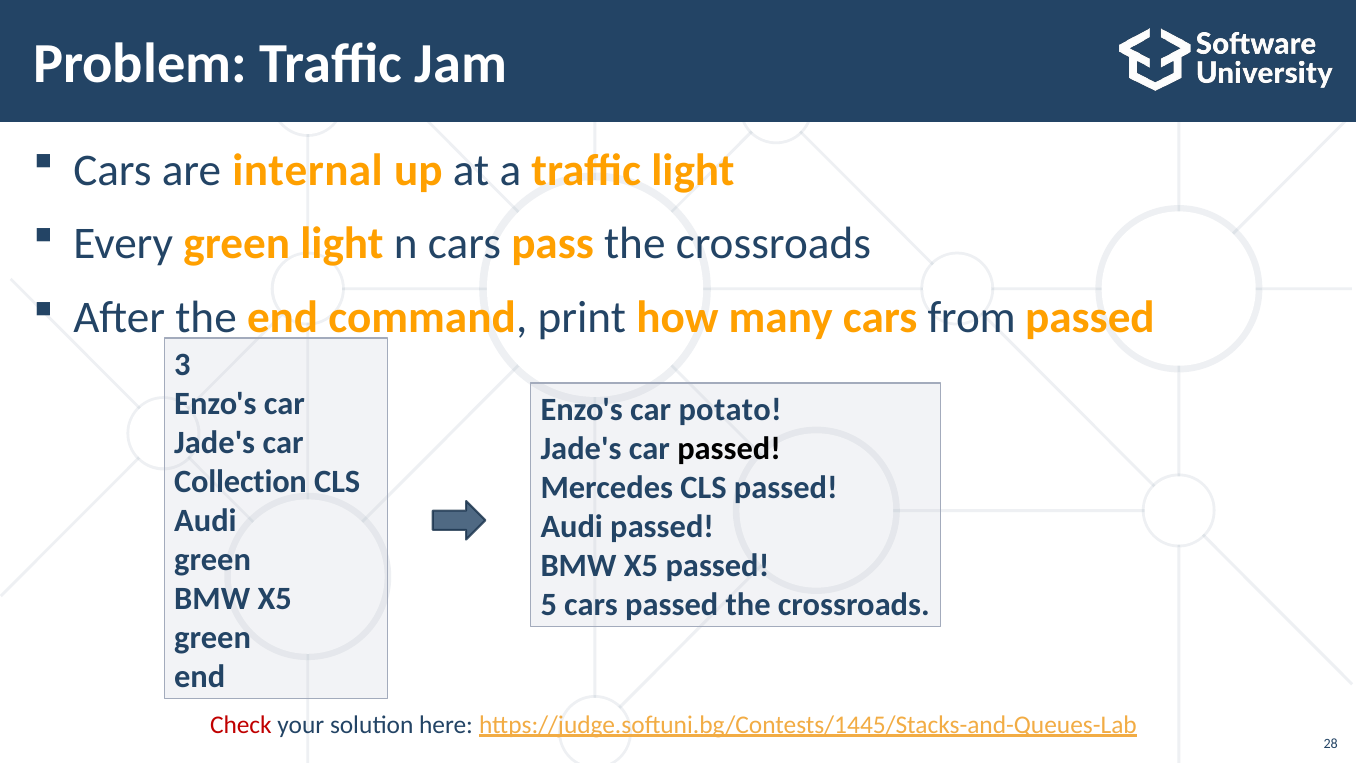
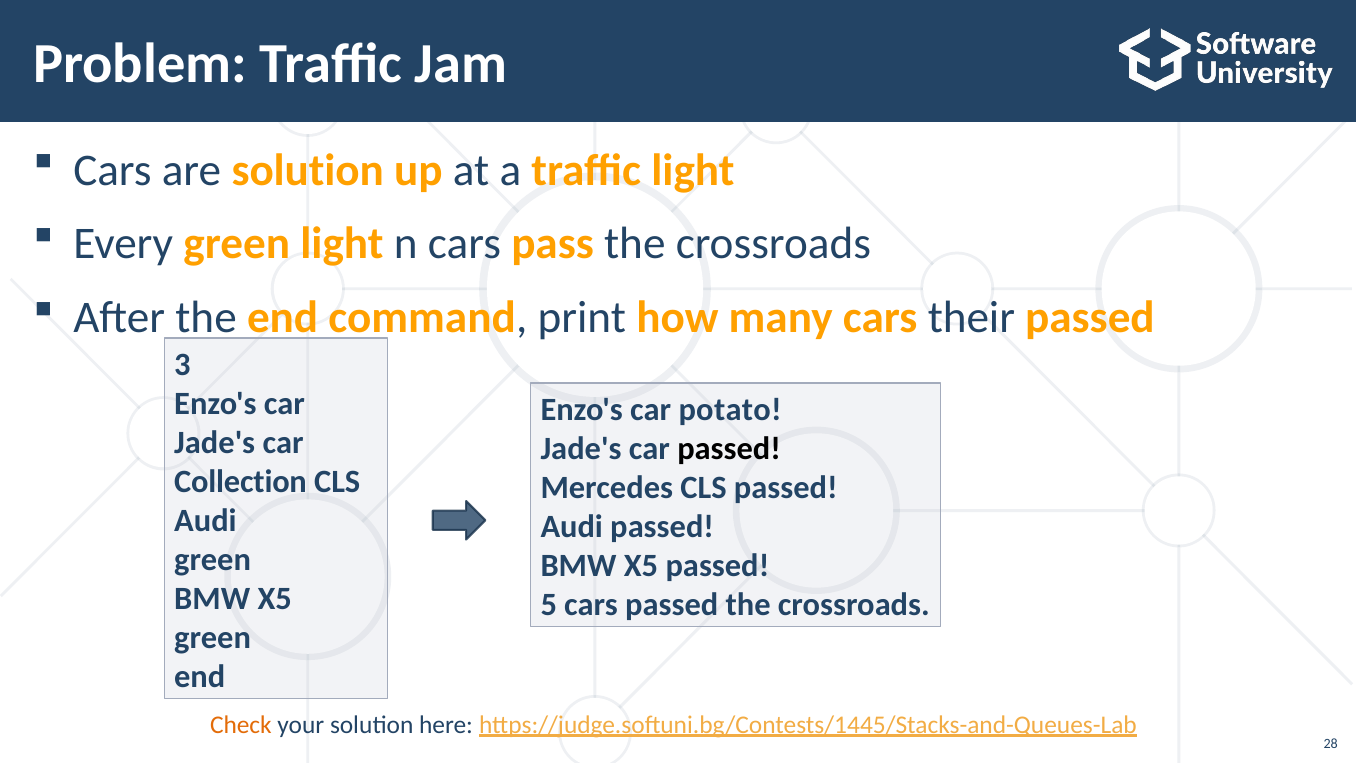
are internal: internal -> solution (308, 170)
from: from -> their (971, 318)
Check colour: red -> orange (241, 724)
